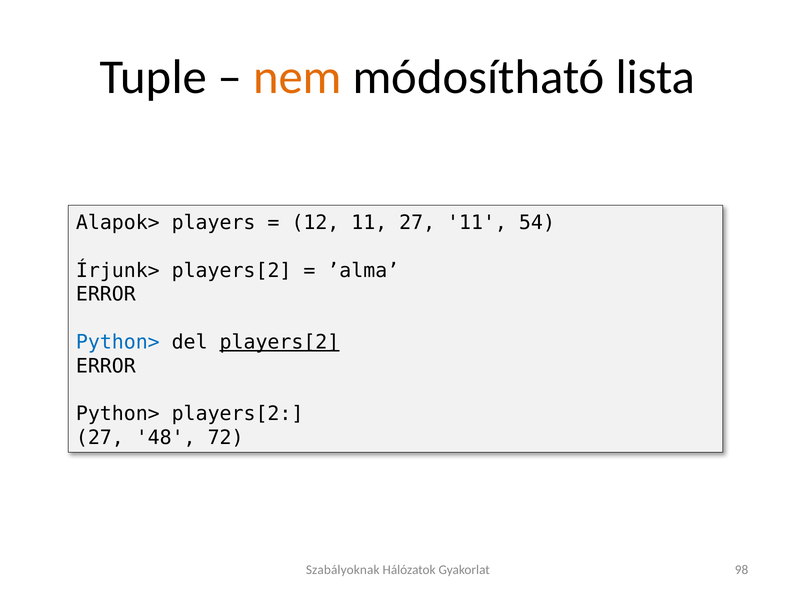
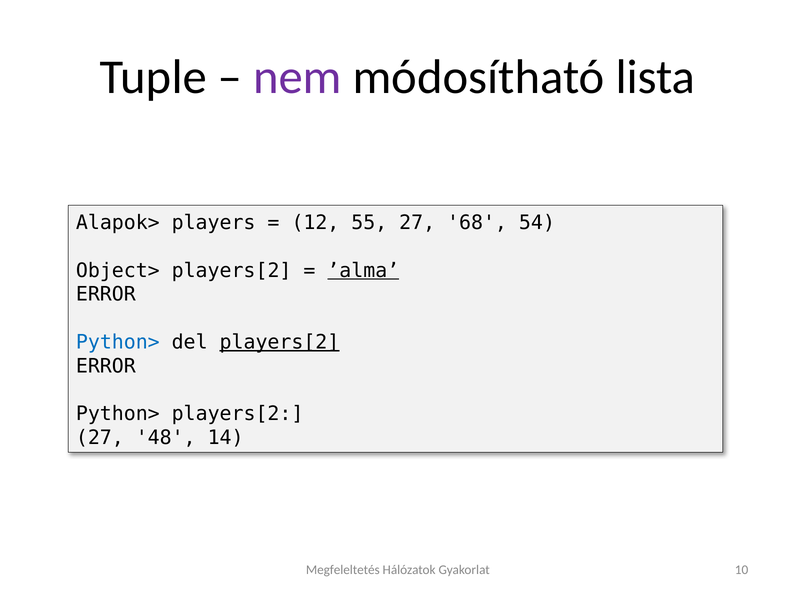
nem colour: orange -> purple (297, 77)
12 11: 11 -> 55 (369, 223)
27 11: 11 -> 68 (477, 223)
Írjunk>: Írjunk> -> Object> (118, 271)
’alma underline: none -> present (363, 271)
72: 72 -> 14 (226, 438)
Szabályoknak: Szabályoknak -> Megfeleltetés (343, 570)
98: 98 -> 10 (742, 570)
